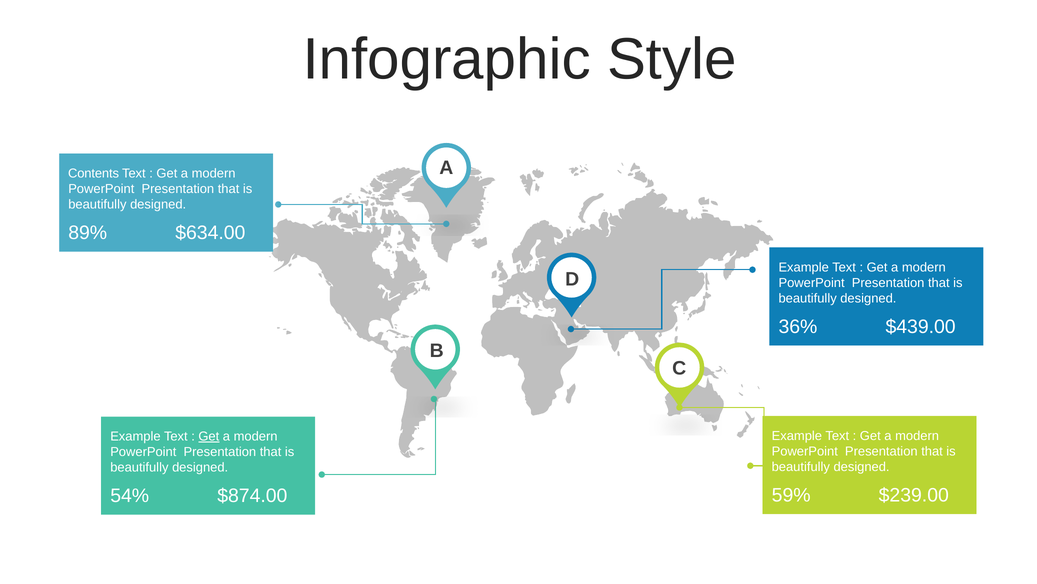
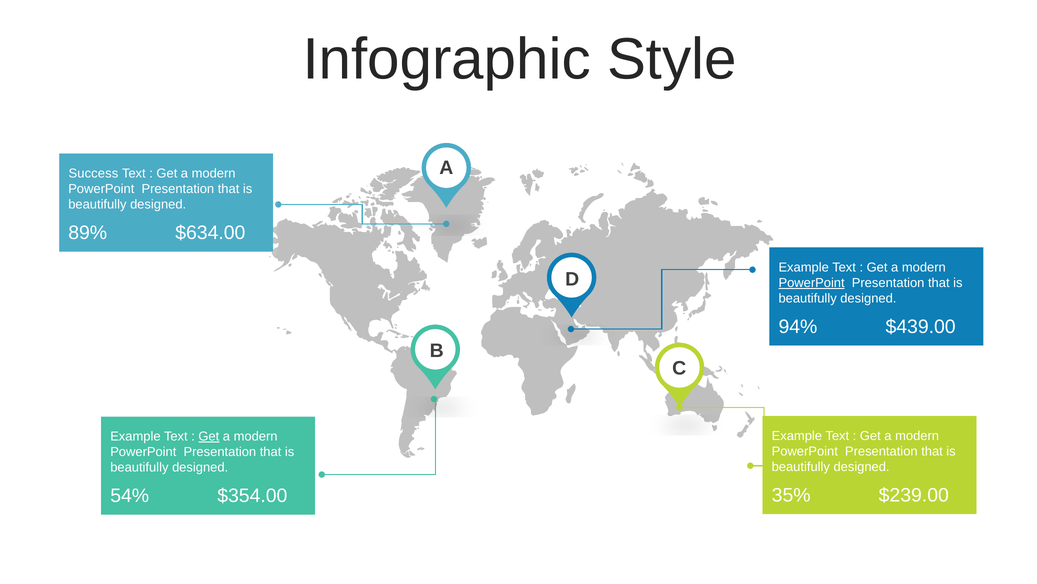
Contents: Contents -> Success (93, 173)
PowerPoint underline: none -> present (812, 282)
36%: 36% -> 94% (798, 326)
59%: 59% -> 35% (791, 495)
$874.00: $874.00 -> $354.00 (252, 495)
